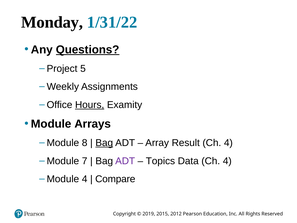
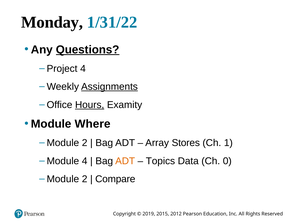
Project 5: 5 -> 4 (83, 68)
Assignments underline: none -> present (109, 87)
Arrays: Arrays -> Where (93, 124)
8: 8 -> 2 (85, 143)
Bag underline: present -> none (104, 143)
Result: Result -> Stores (186, 143)
4: 4 -> 1 (228, 143)
Module 7: 7 -> 4 (85, 161)
ADT colour: purple -> orange (125, 161)
Data Ch 4: 4 -> 0 (227, 161)
4: 4 -> 2 (85, 179)
